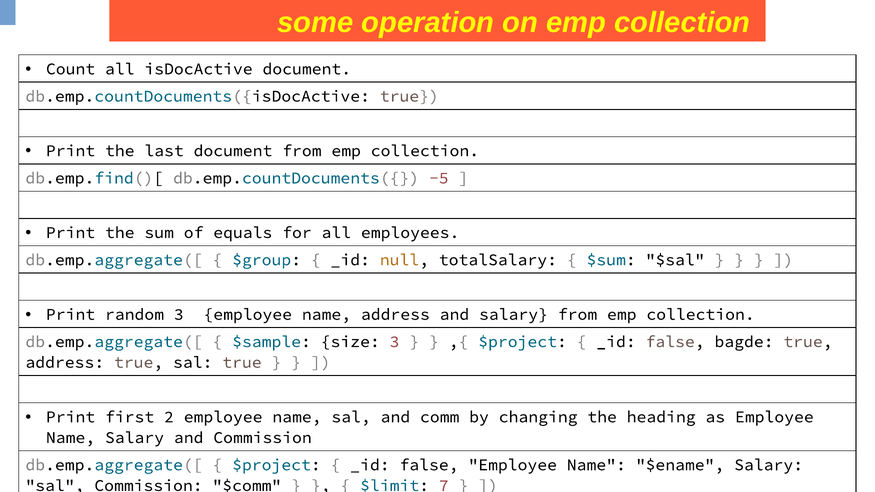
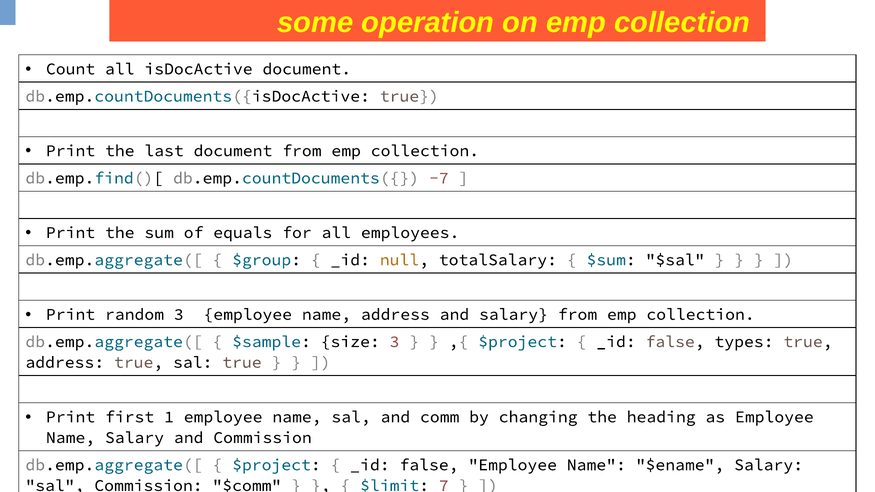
-5: -5 -> -7 (439, 178)
bagde: bagde -> types (744, 342)
2: 2 -> 1 (169, 417)
